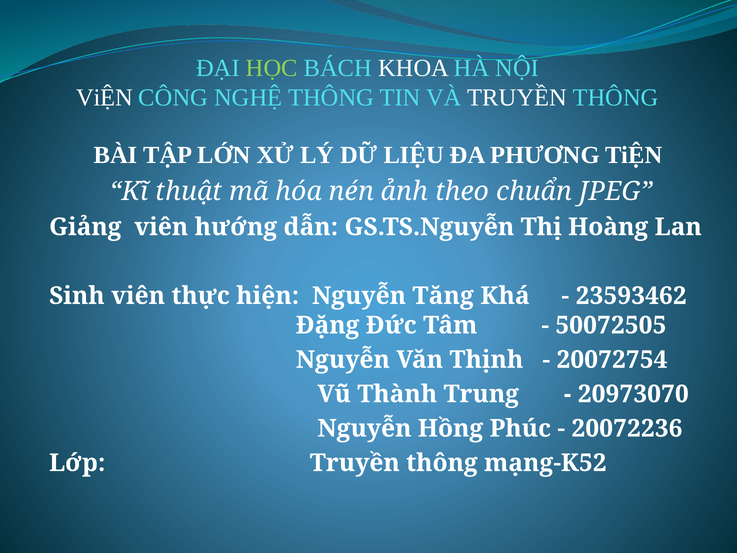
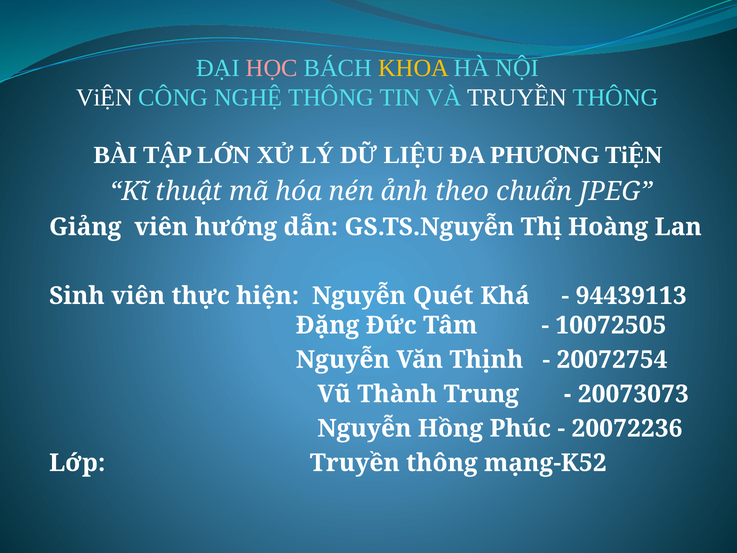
HỌC colour: light green -> pink (272, 68)
KHOA colour: white -> yellow (414, 68)
Tăng: Tăng -> Quét (443, 296)
23593462: 23593462 -> 94439113 (631, 296)
50072505: 50072505 -> 10072505 (611, 325)
20973070: 20973070 -> 20073073 (633, 394)
